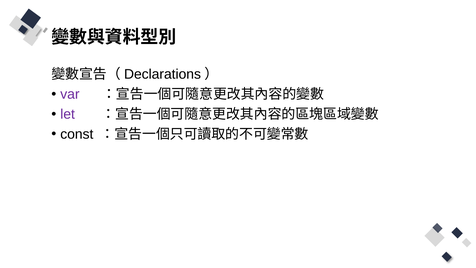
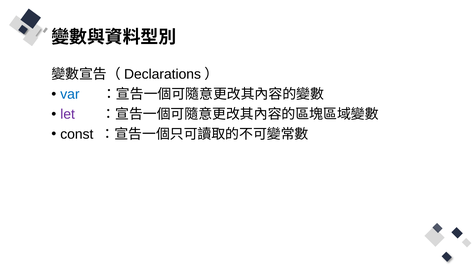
var colour: purple -> blue (70, 94)
